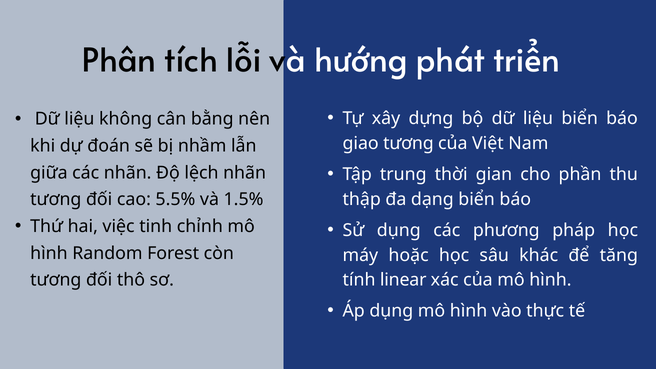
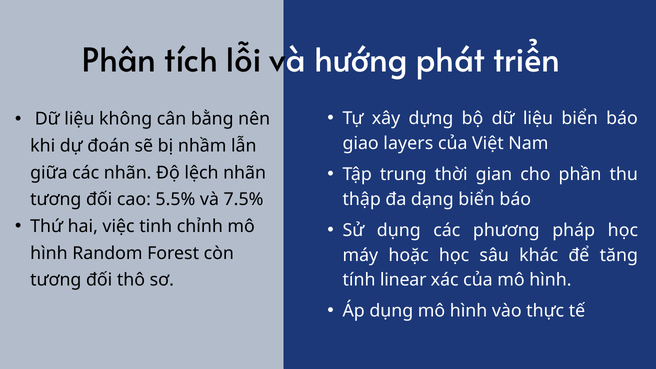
giao tương: tương -> layers (408, 143)
1.5%: 1.5% -> 7.5% (244, 200)
